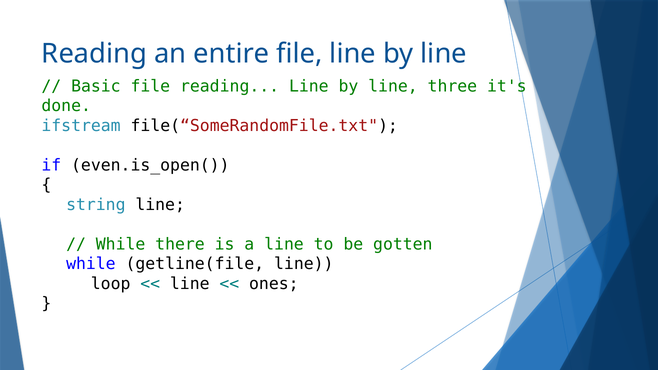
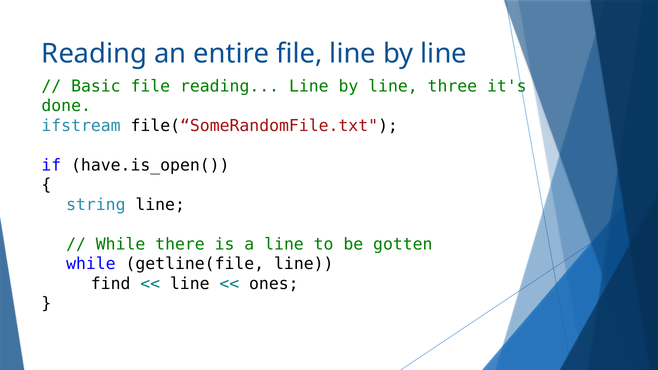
even.is_open(: even.is_open( -> have.is_open( (150, 165)
loop: loop -> find (111, 284)
